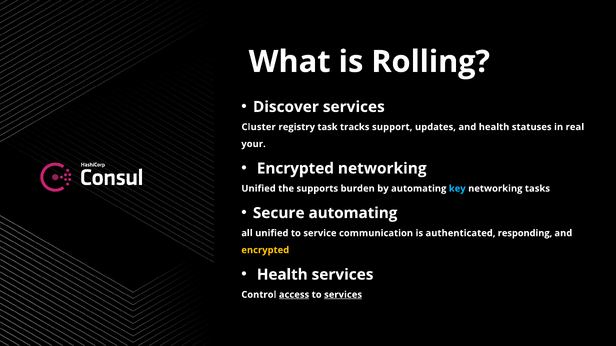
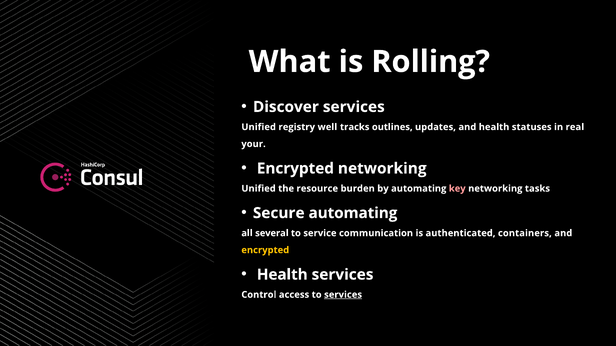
Cluster: Cluster -> Unified (259, 127)
task: task -> well (327, 127)
support: support -> outlines (392, 127)
supports: supports -> resource (317, 189)
key colour: light blue -> pink (457, 189)
all unified: unified -> several (272, 233)
responding: responding -> containers (525, 233)
access underline: present -> none (294, 295)
